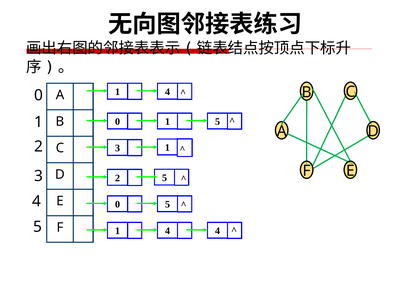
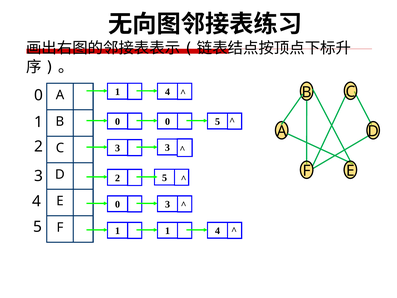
1: 1 -> 0 (168, 122)
3 1: 1 -> 3 (167, 148)
0 5: 5 -> 3 (168, 204)
4: 4 -> 1 (168, 231)
